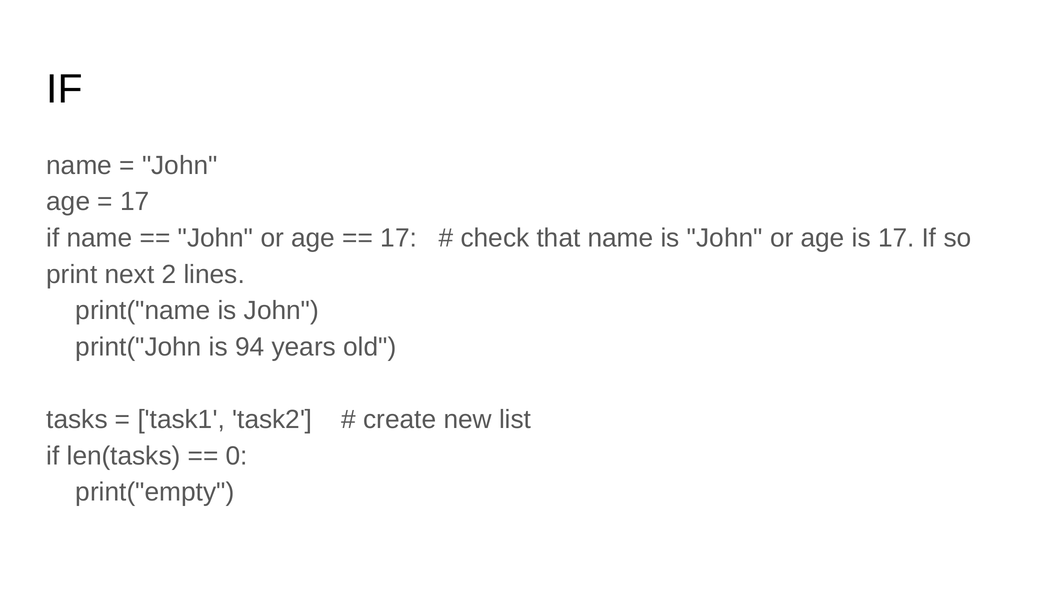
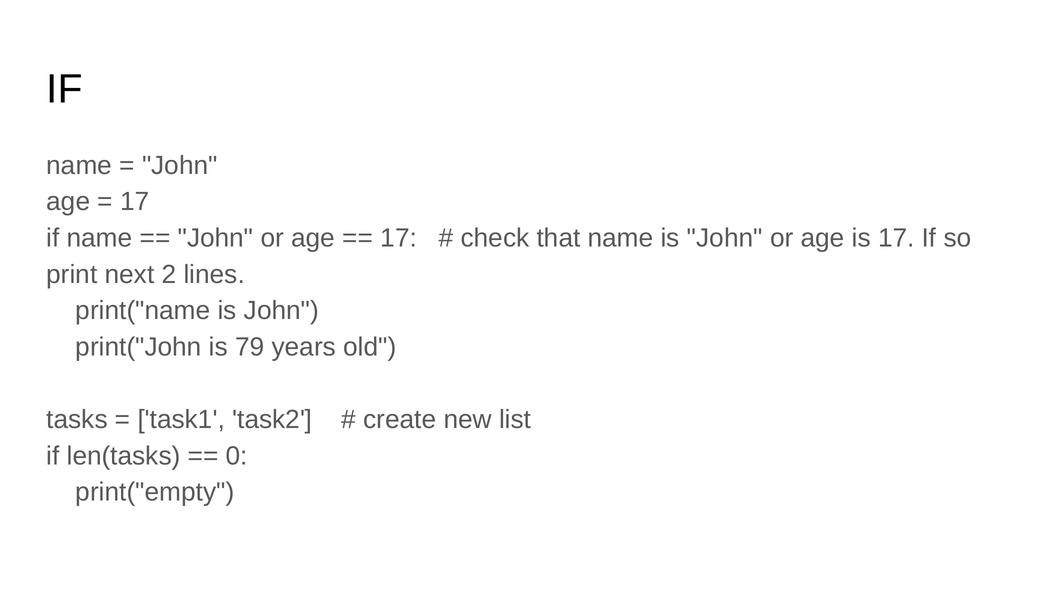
94: 94 -> 79 (250, 347)
